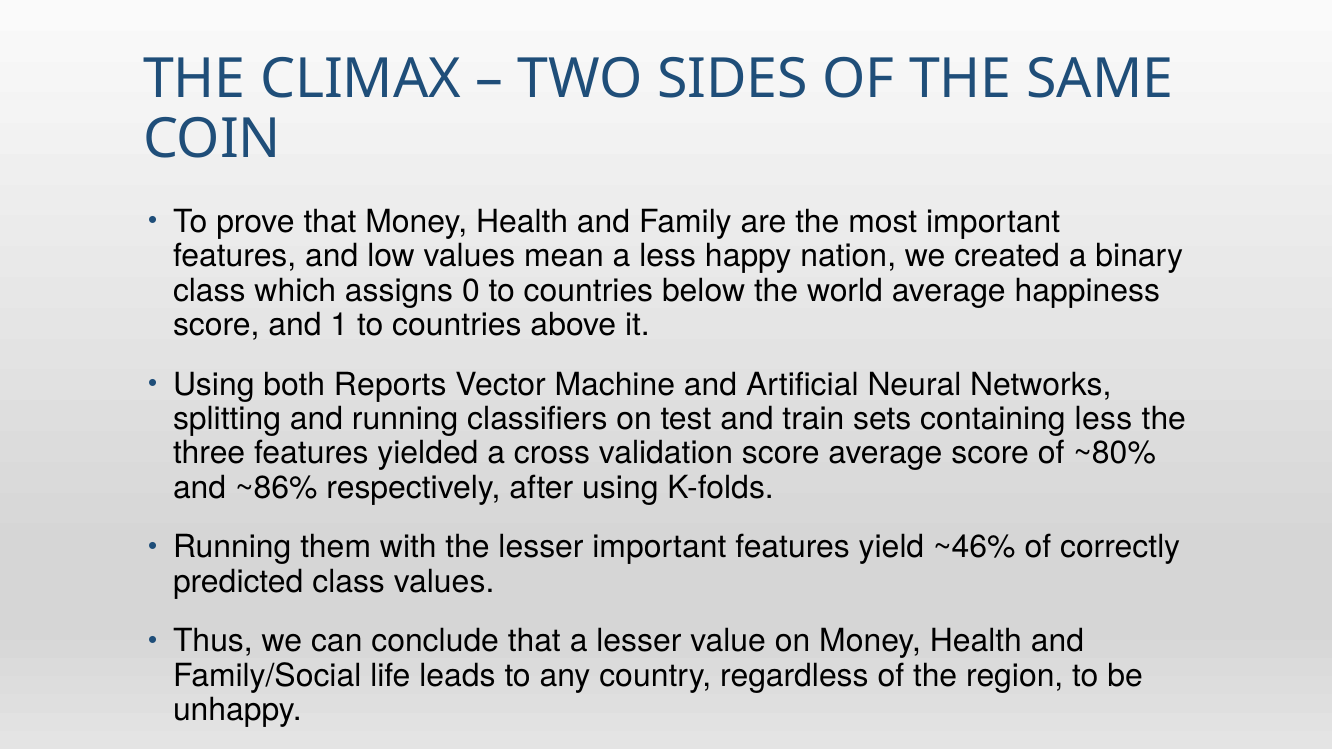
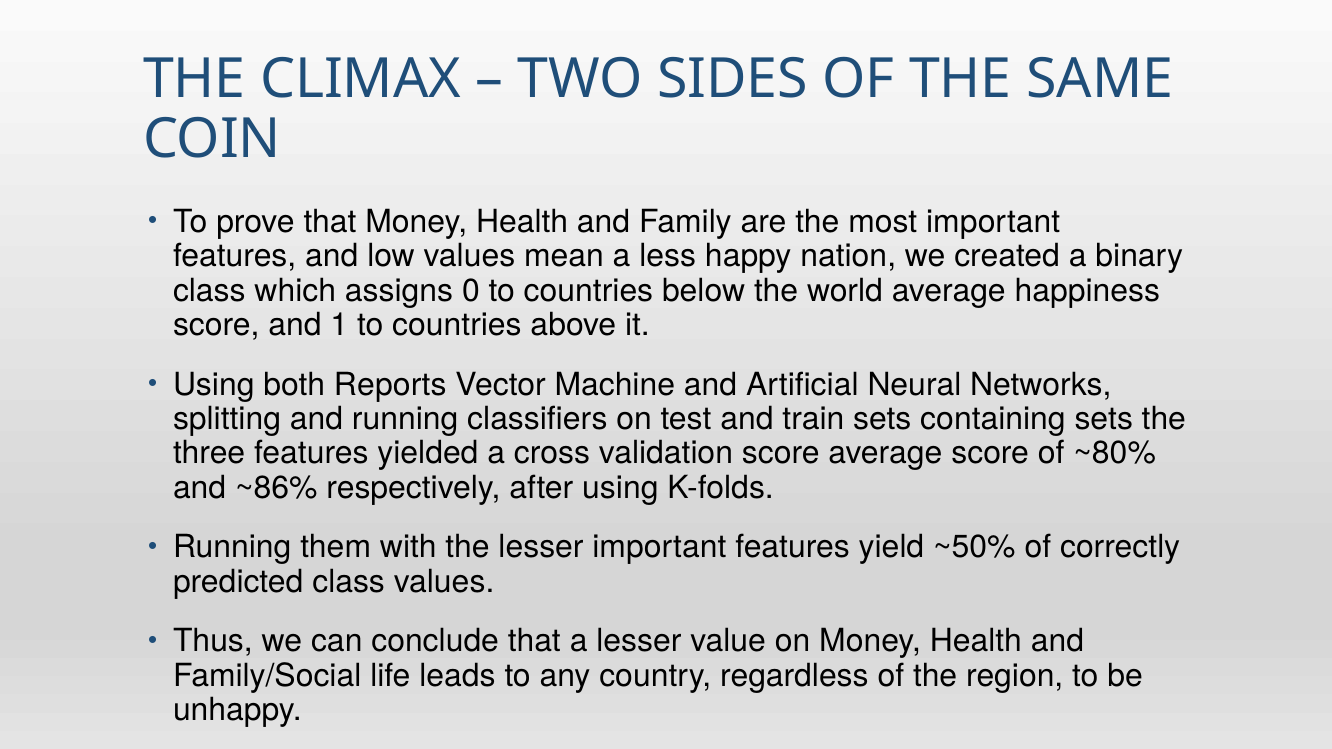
containing less: less -> sets (1104, 419)
~46%: ~46% -> ~50% (974, 548)
